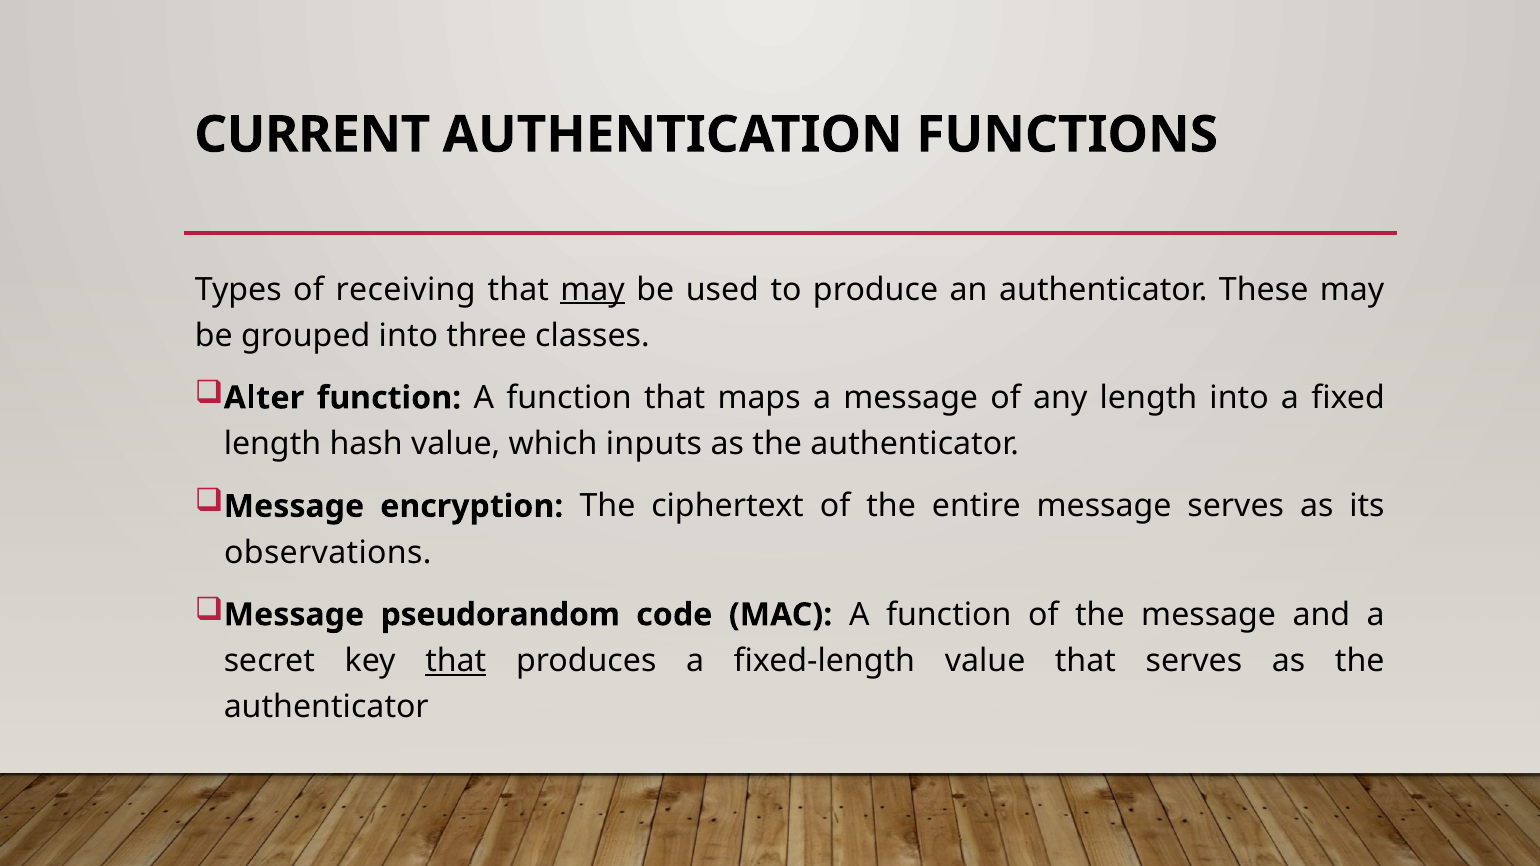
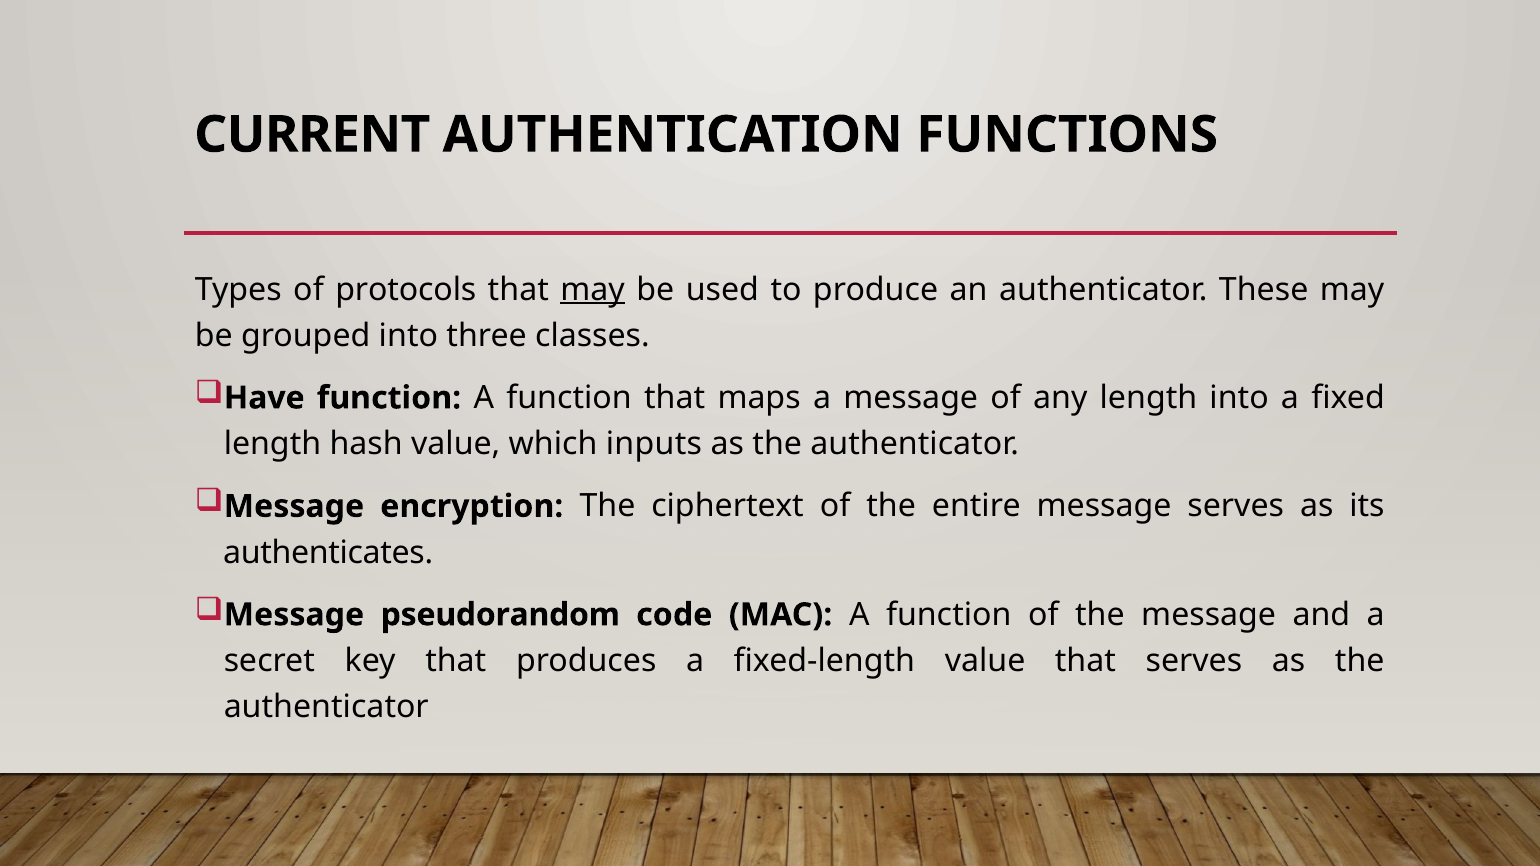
receiving: receiving -> protocols (406, 290)
Alter: Alter -> Have (264, 398)
observations: observations -> authenticates (328, 553)
that underline: present -> none (456, 661)
